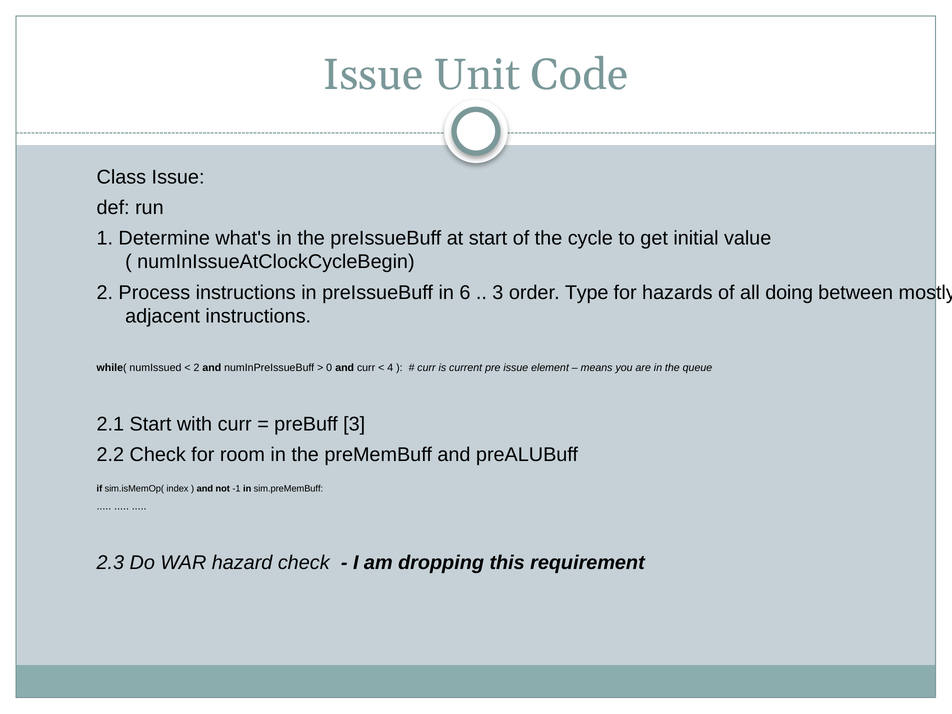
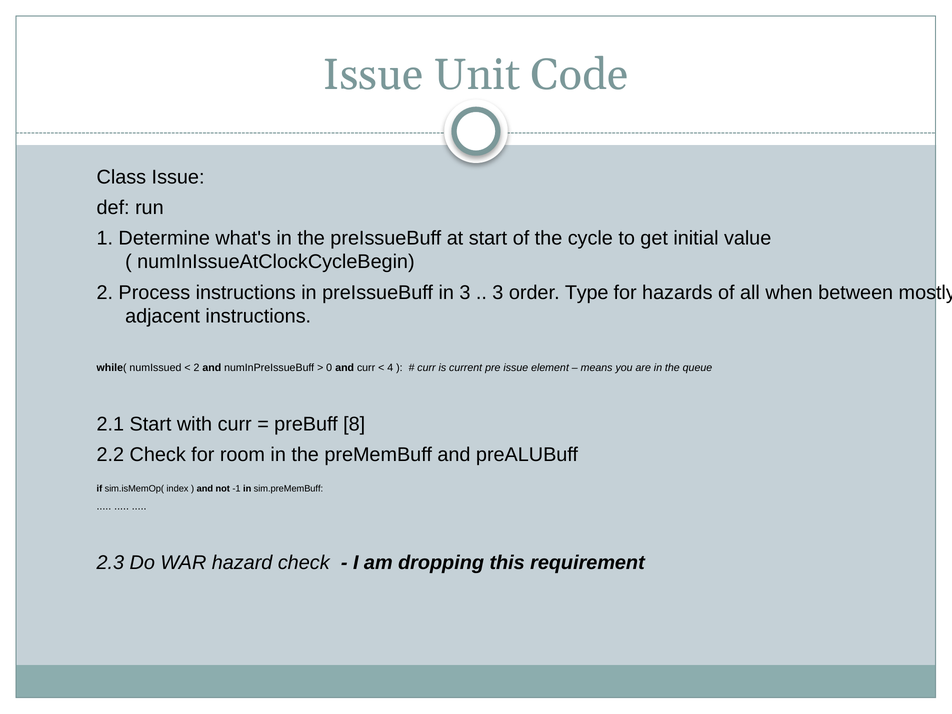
in 6: 6 -> 3 (465, 293)
doing: doing -> when (789, 293)
preBuff 3: 3 -> 8 (354, 424)
